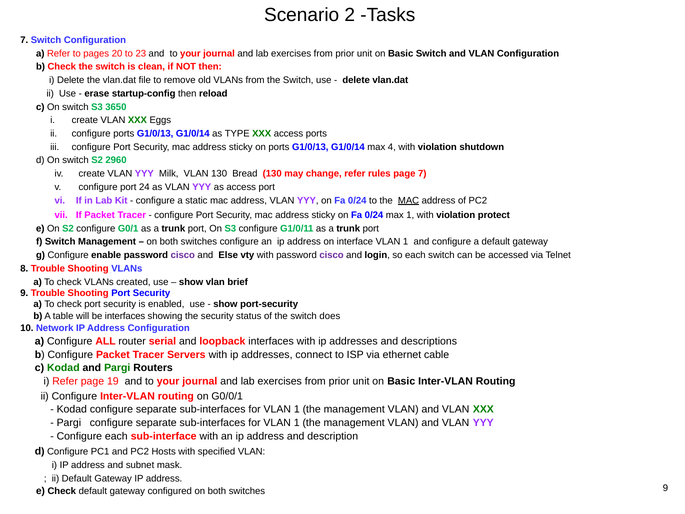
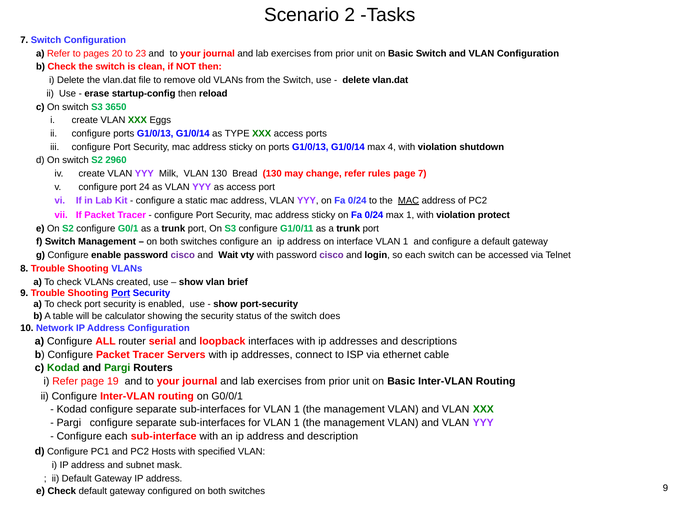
Else: Else -> Wait (228, 255)
Port underline: none -> present (121, 293)
be interfaces: interfaces -> calculator (125, 316)
